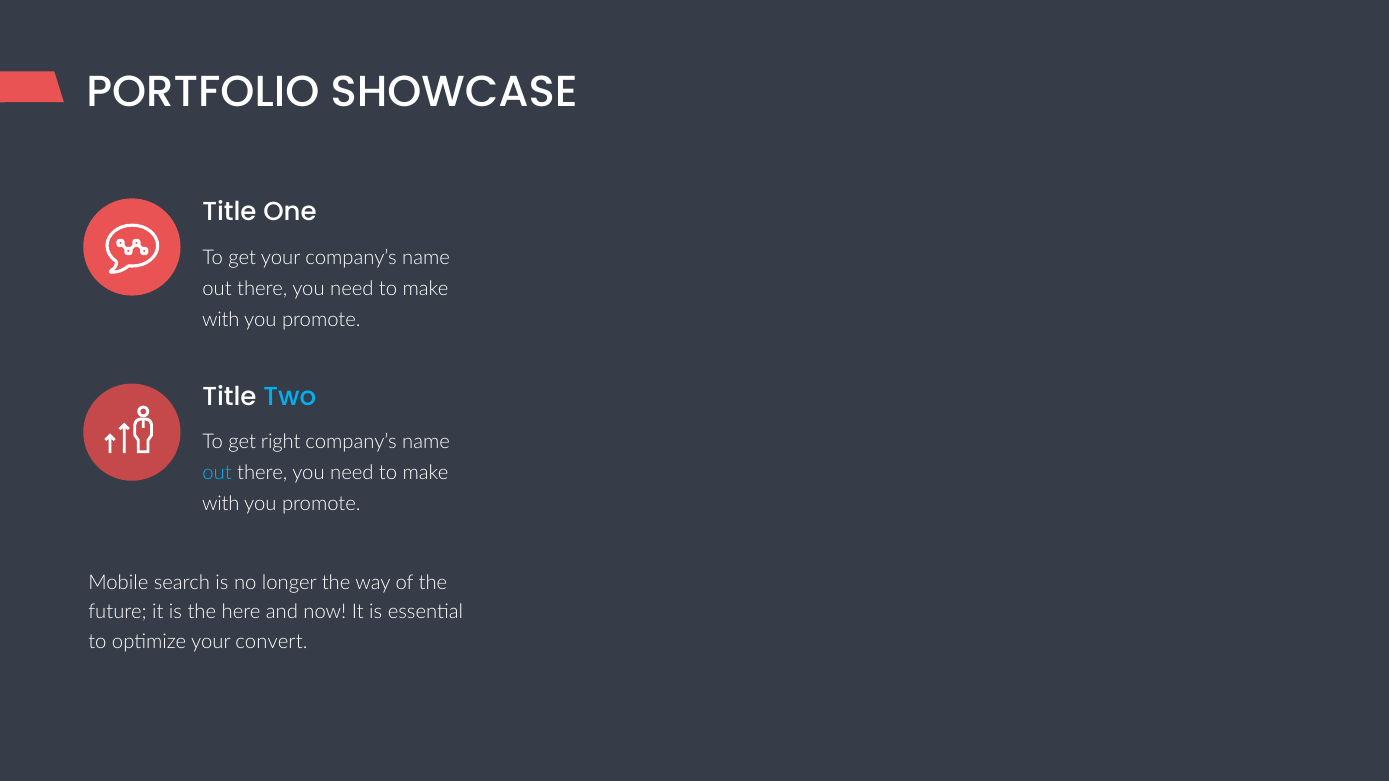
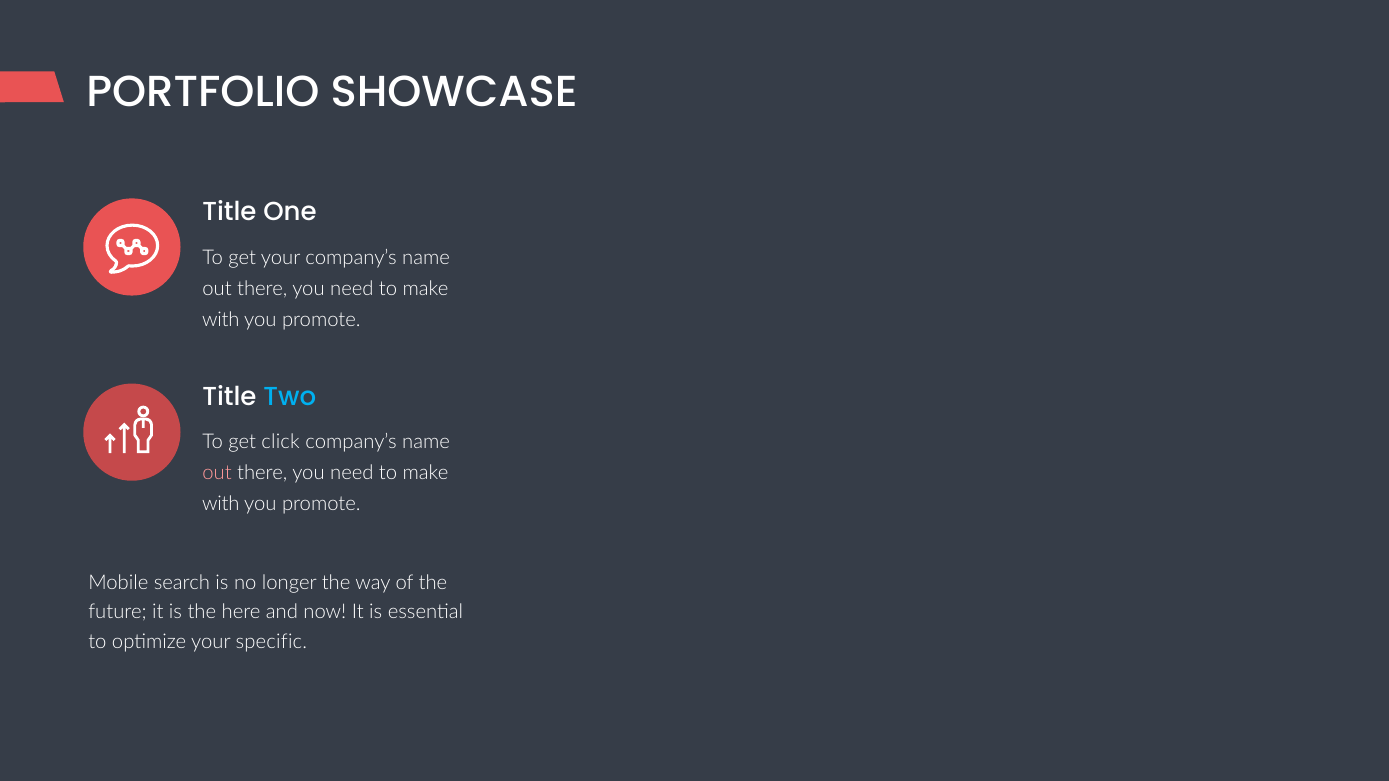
right: right -> click (281, 442)
out colour: light blue -> pink (217, 473)
convert: convert -> specific (271, 642)
